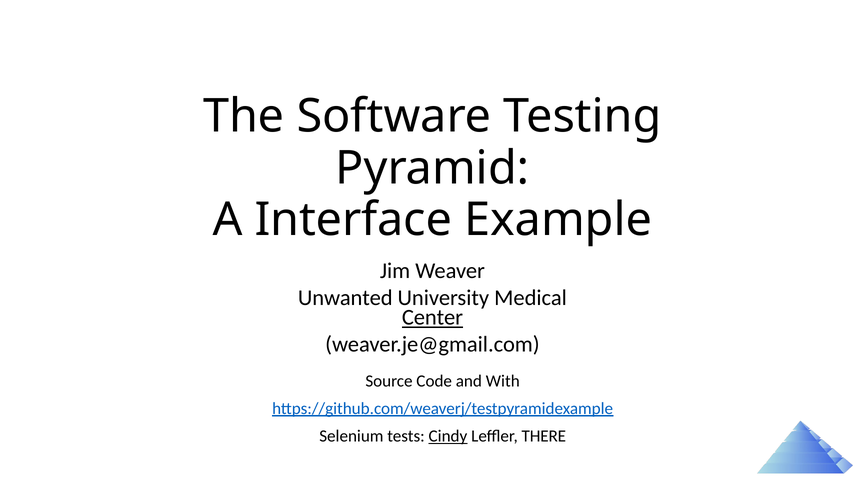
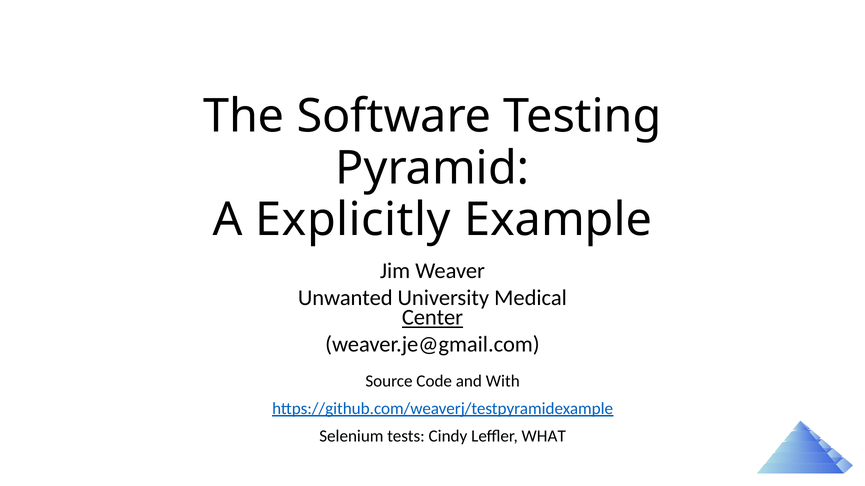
Interface: Interface -> Explicitly (353, 220)
Cindy underline: present -> none (448, 437)
THERE: THERE -> WHAT (544, 437)
